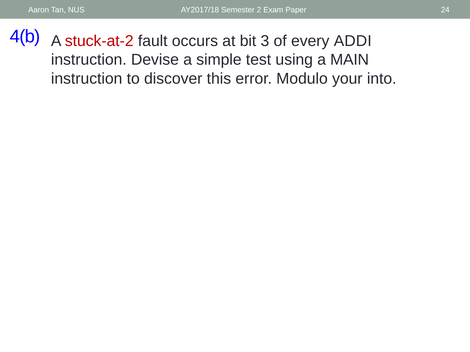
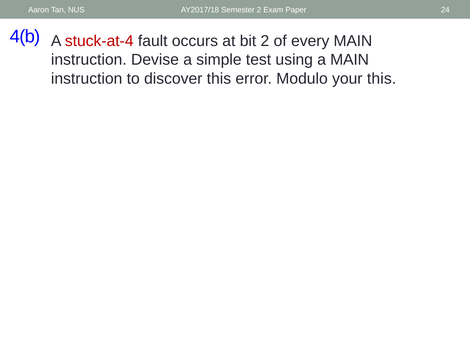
stuck-at-2: stuck-at-2 -> stuck-at-4 (99, 41)
bit 3: 3 -> 2 (265, 41)
every ADDI: ADDI -> MAIN (353, 41)
your into: into -> this (382, 79)
